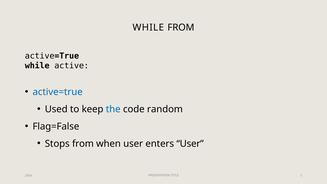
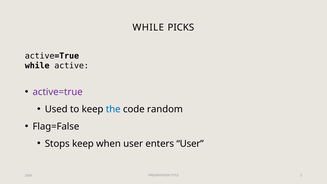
WHILE FROM: FROM -> PICKS (181, 28)
active=true colour: blue -> purple (58, 92)
Stops from: from -> keep (83, 144)
